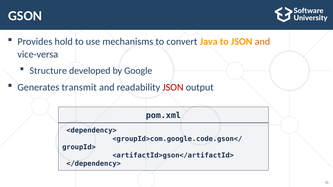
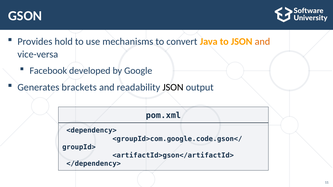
Structure: Structure -> Facebook (48, 71)
transmit: transmit -> brackets (79, 88)
JSON colour: red -> black (173, 88)
